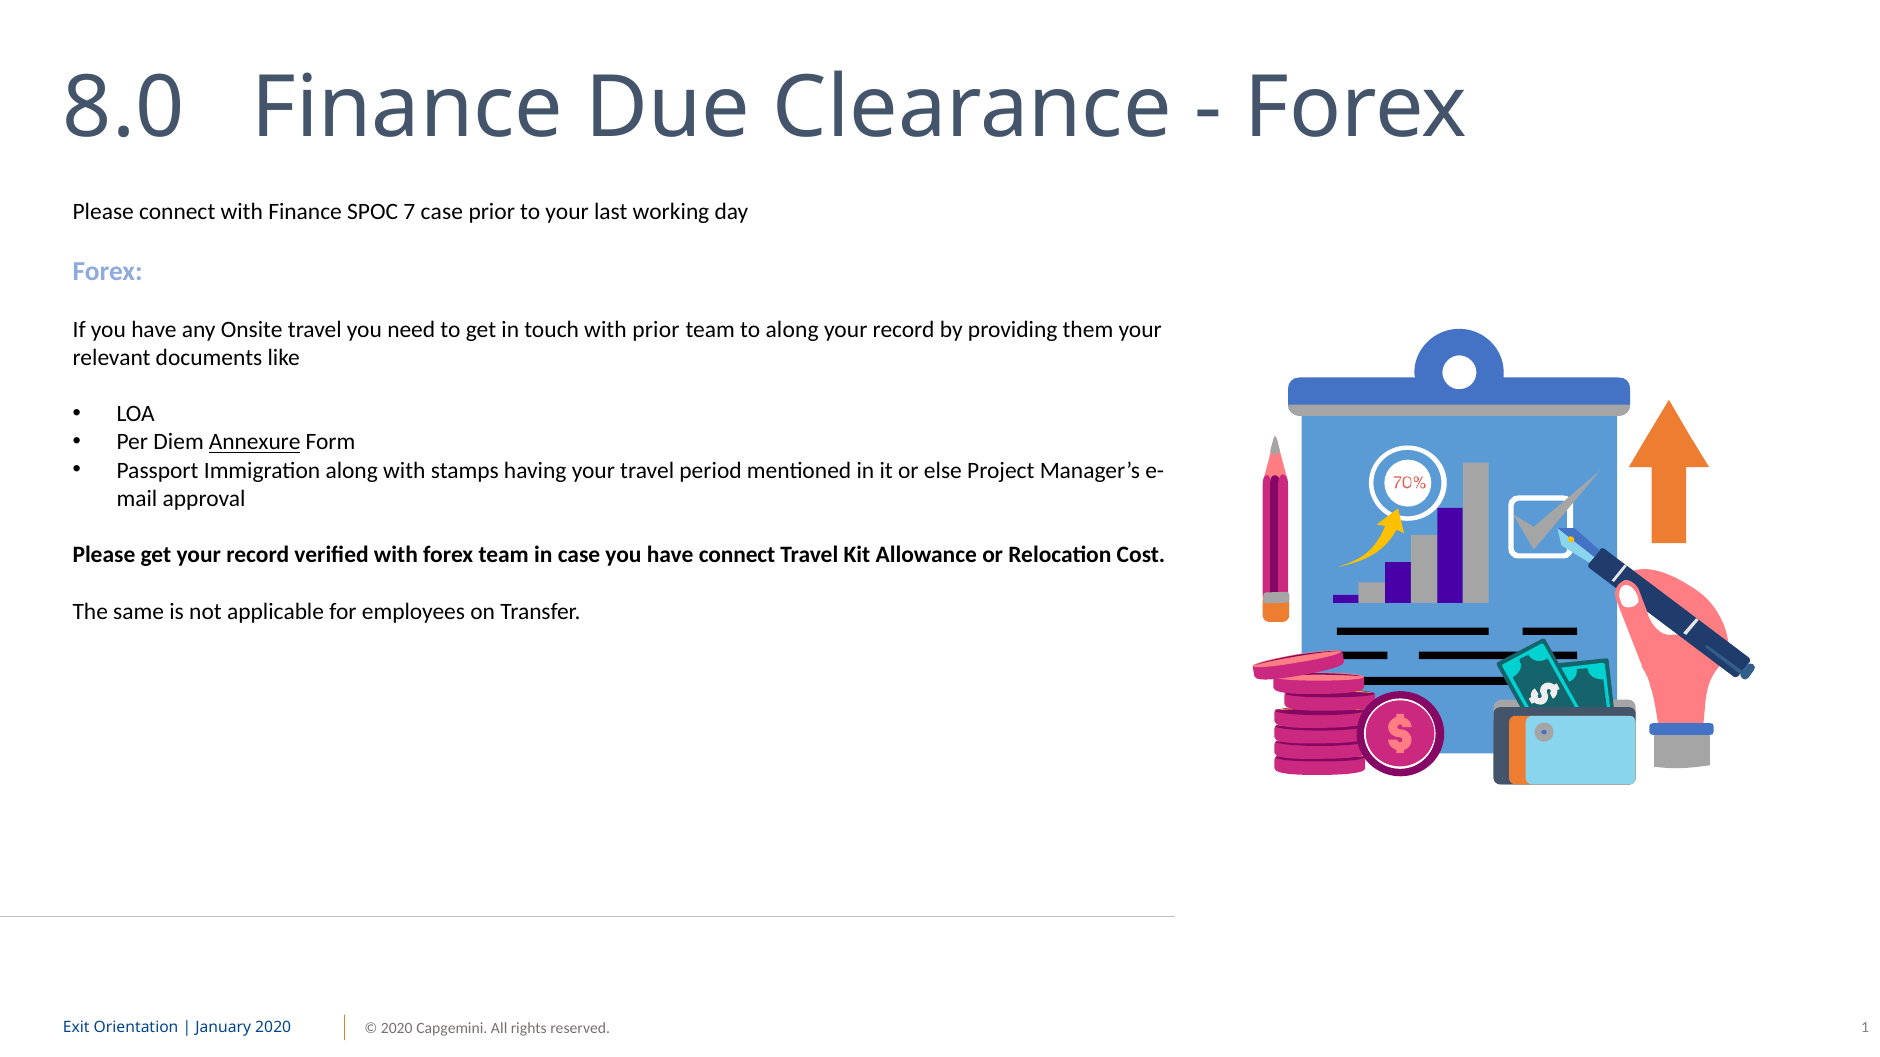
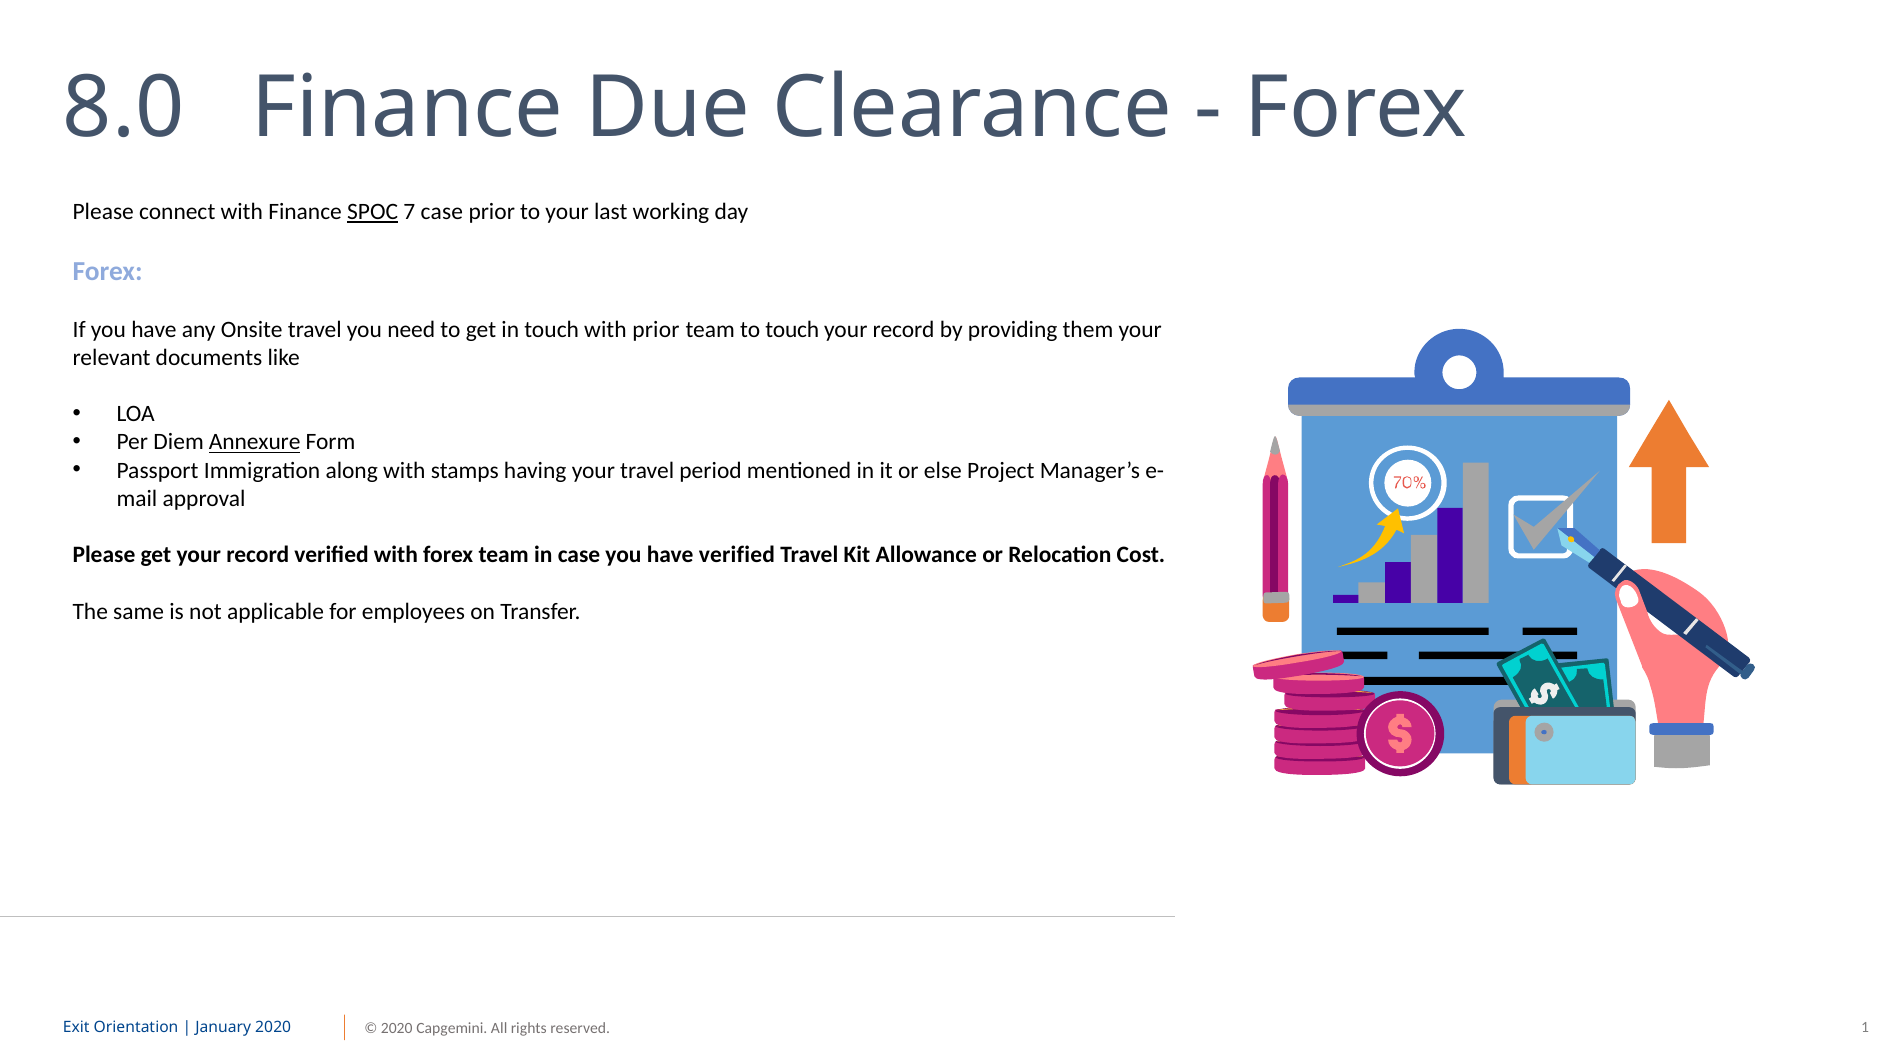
SPOC underline: none -> present (373, 212)
to along: along -> touch (792, 330)
have connect: connect -> verified (737, 555)
